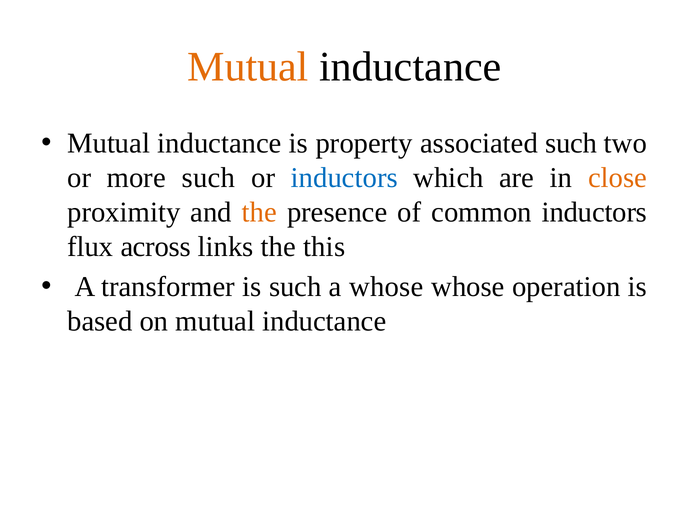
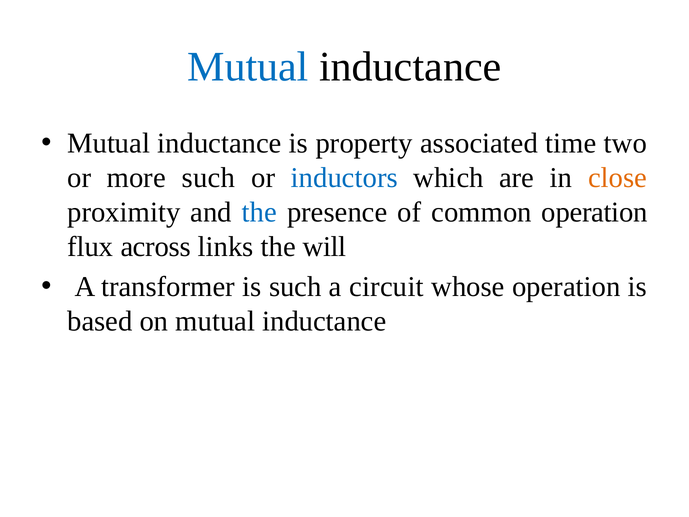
Mutual colour: orange -> blue (248, 67)
associated such: such -> time (571, 143)
the colour: orange -> blue (259, 212)
common inductors: inductors -> operation (594, 212)
this: this -> will (325, 247)
a whose: whose -> circuit (386, 287)
